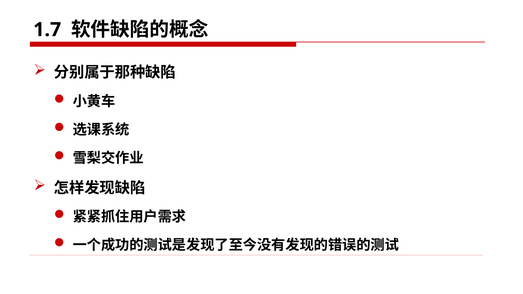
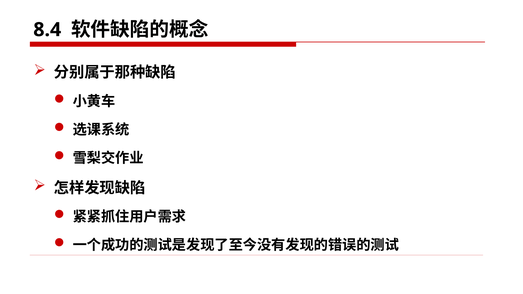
1.7: 1.7 -> 8.4 (47, 30)
